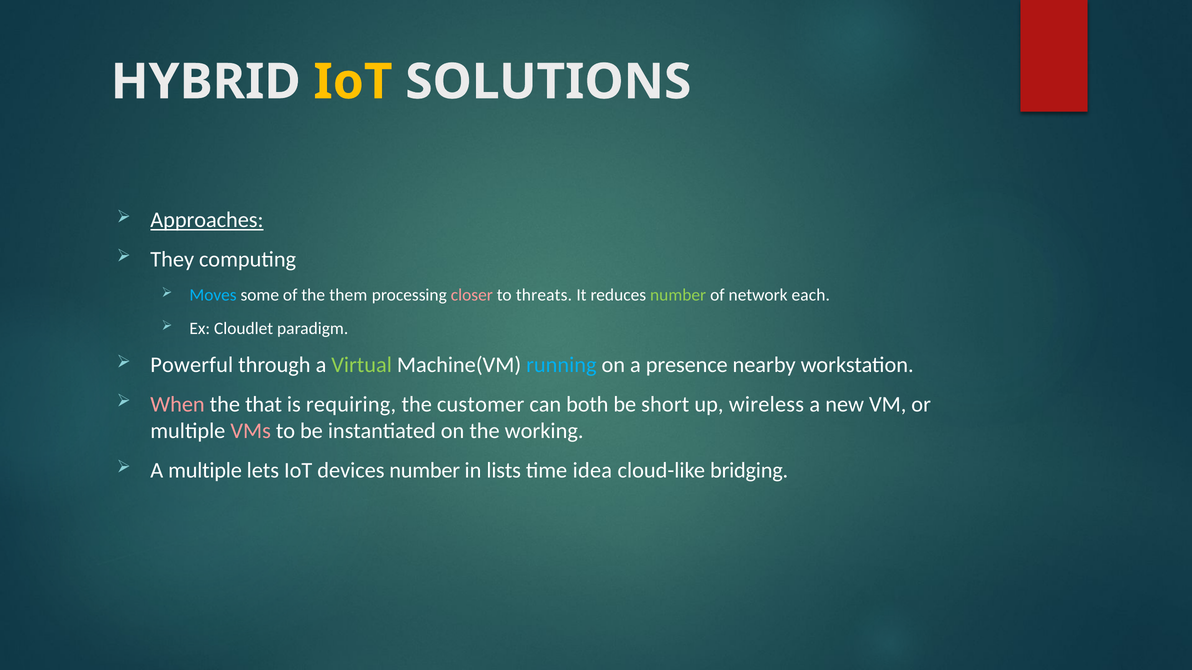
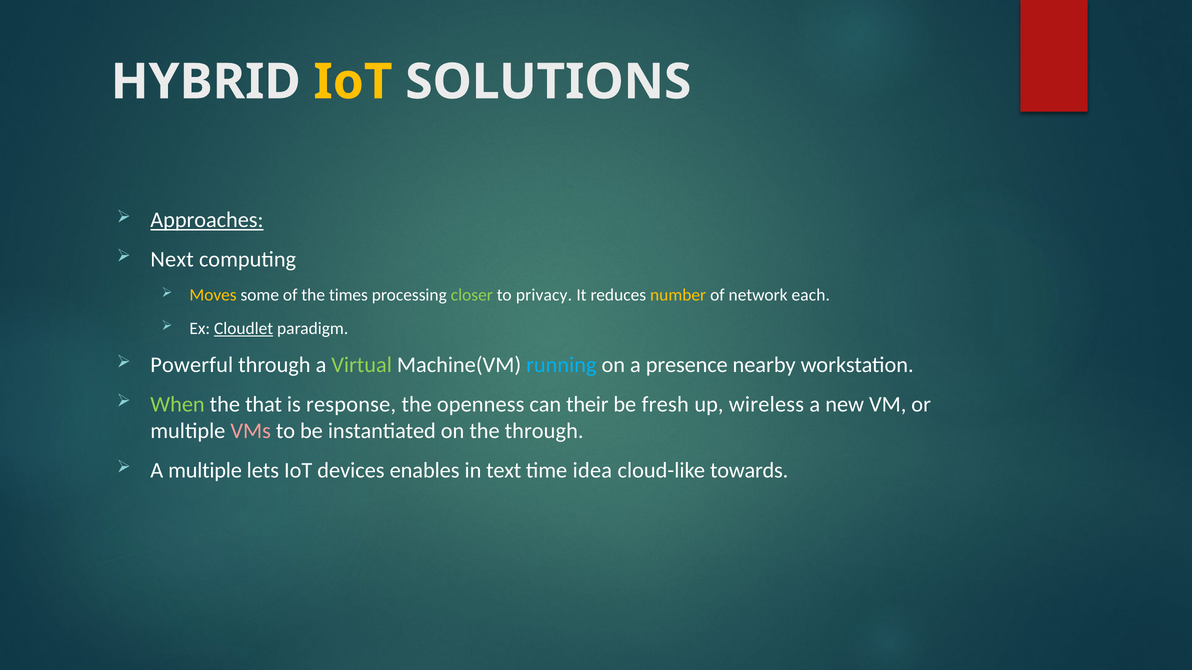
They: They -> Next (172, 259)
Moves colour: light blue -> yellow (213, 295)
them: them -> times (348, 295)
closer colour: pink -> light green (472, 295)
threats: threats -> privacy (544, 295)
number colour: light green -> yellow (678, 295)
Cloudlet underline: none -> present (244, 329)
When colour: pink -> light green (178, 405)
requiring: requiring -> response (351, 405)
customer: customer -> openness (481, 405)
both: both -> their (587, 405)
short: short -> fresh (665, 405)
the working: working -> through (544, 431)
devices number: number -> enables (425, 471)
lists: lists -> text (504, 471)
bridging: bridging -> towards (749, 471)
